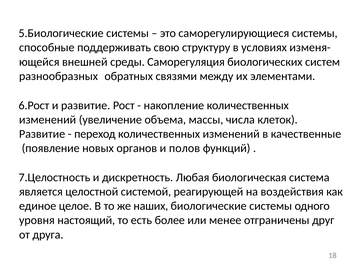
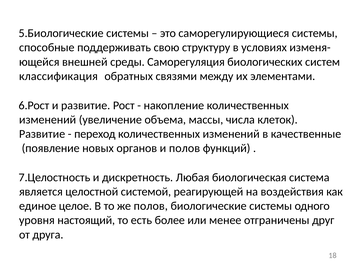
разнообразных: разнообразных -> классификация (58, 76)
же наших: наших -> полов (151, 206)
